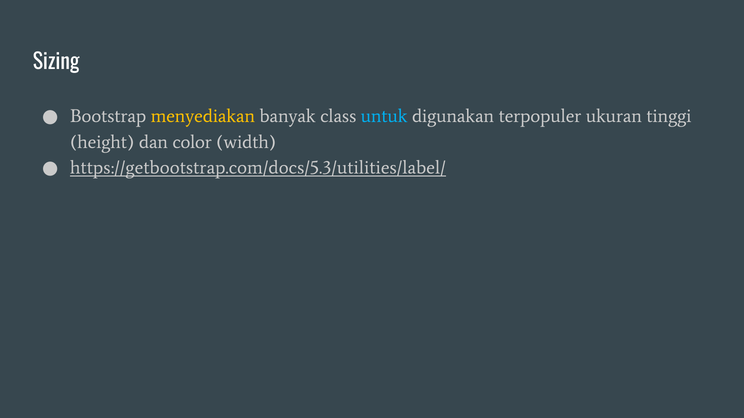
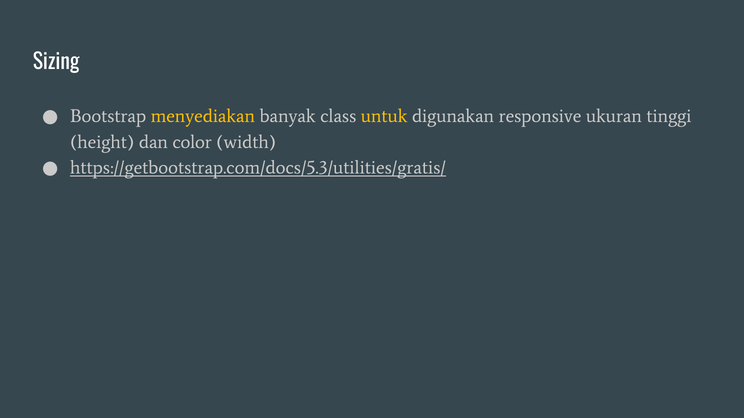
untuk colour: light blue -> yellow (384, 116)
terpopuler: terpopuler -> responsive (540, 116)
https://getbootstrap.com/docs/5.3/utilities/label/: https://getbootstrap.com/docs/5.3/utilities/label/ -> https://getbootstrap.com/docs/5.3/utilities/gratis/ (258, 168)
